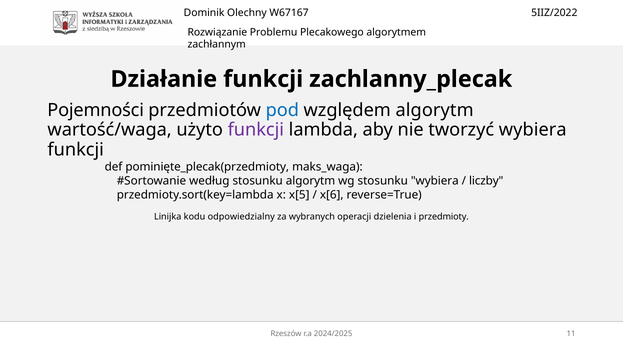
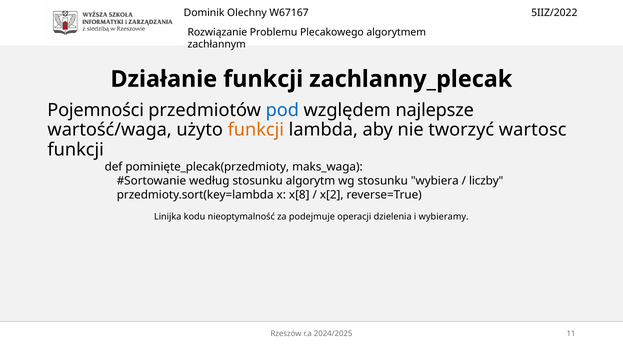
względem algorytm: algorytm -> najlepsze (435, 111)
funkcji colour: purple -> orange (256, 130)
tworzyć wybiera: wybiera -> wartosc (533, 130)
x[5: x[5 -> x[8 (299, 195)
x[6: x[6 -> x[2 (332, 195)
odpowiedzialny: odpowiedzialny -> nieoptymalność (241, 217)
wybranych: wybranych -> podejmuje (312, 217)
przedmioty: przedmioty -> wybieramy (444, 217)
